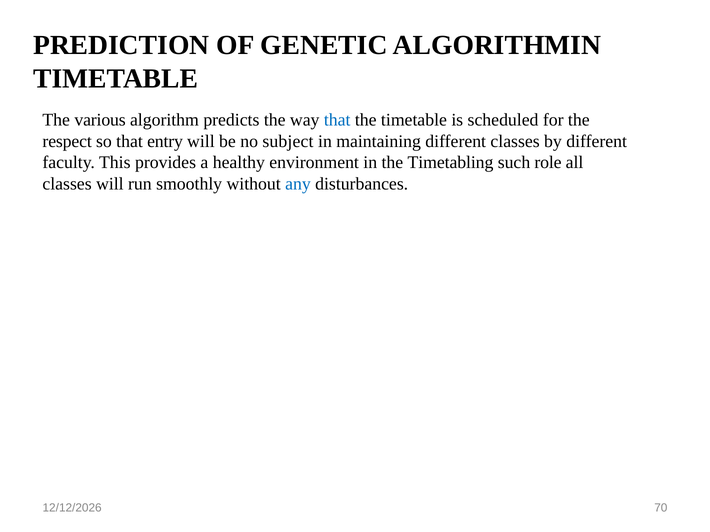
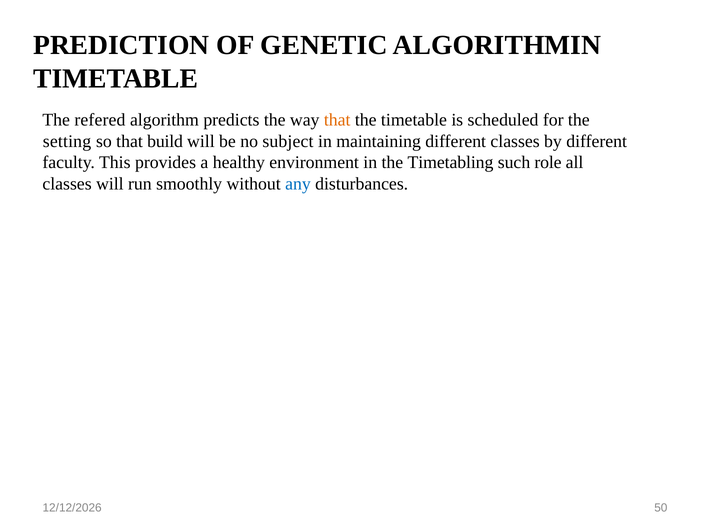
various: various -> refered (100, 120)
that colour: blue -> orange (337, 120)
respect: respect -> setting (67, 141)
entry: entry -> build (165, 141)
70: 70 -> 50 (661, 509)
